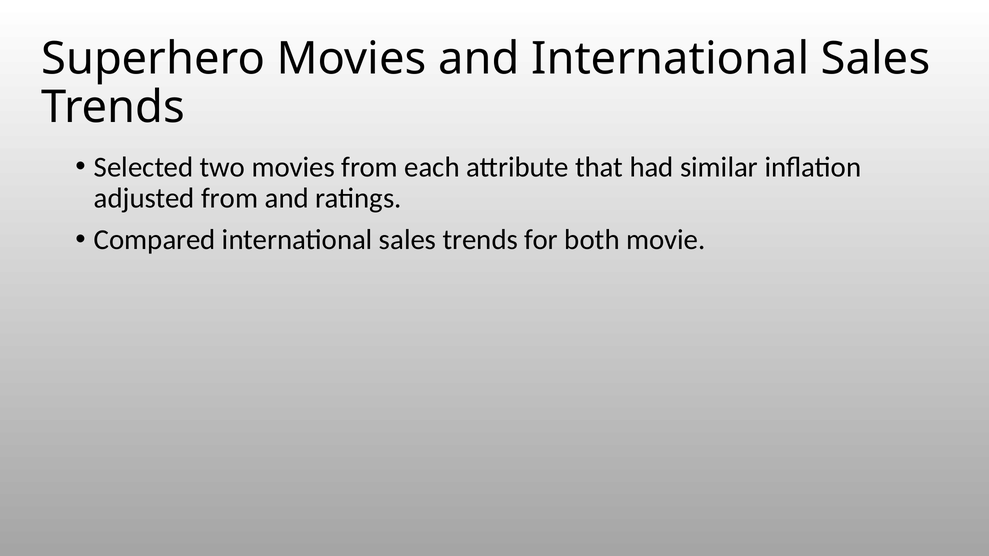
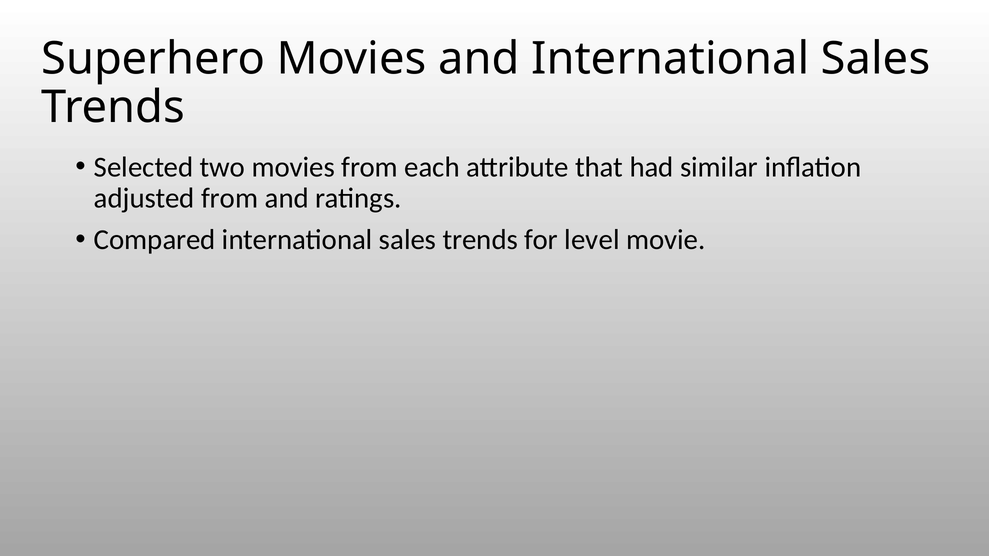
both: both -> level (592, 240)
